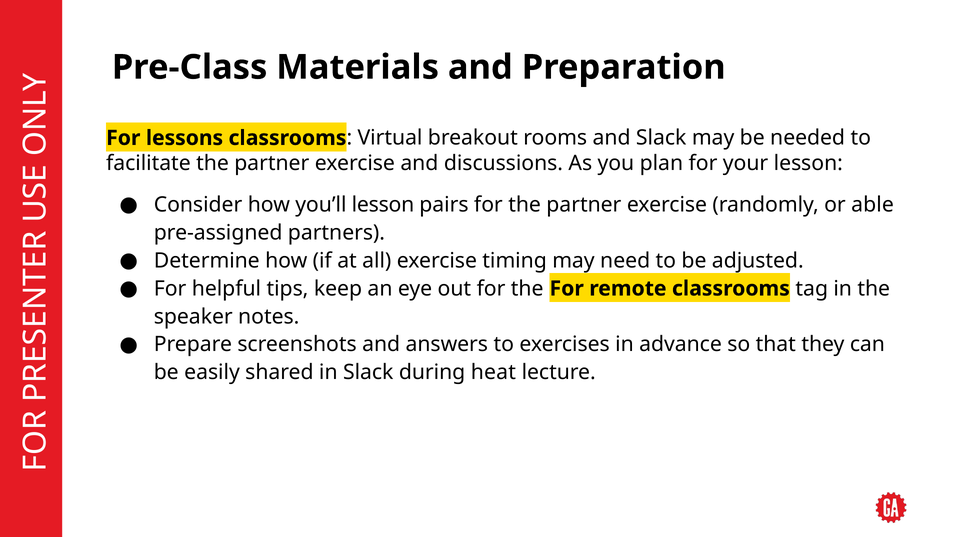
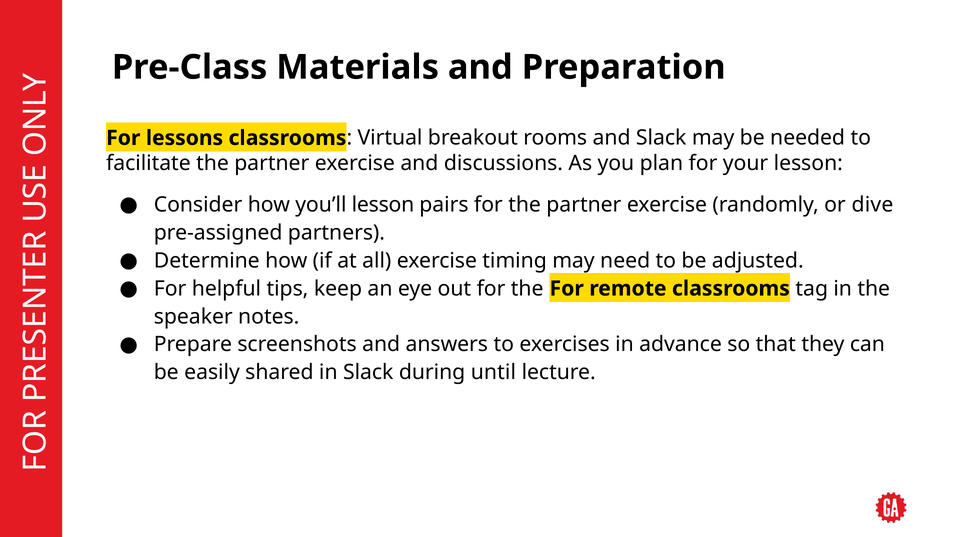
able: able -> dive (873, 205)
heat: heat -> until (493, 373)
